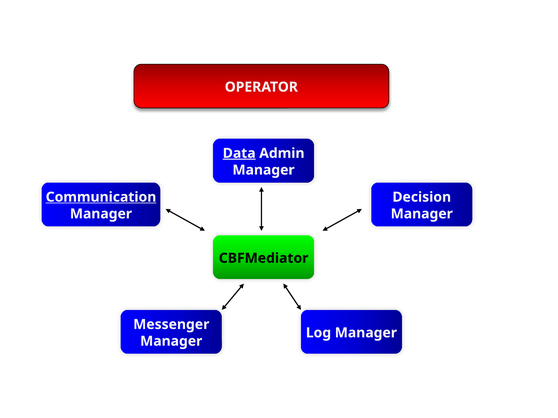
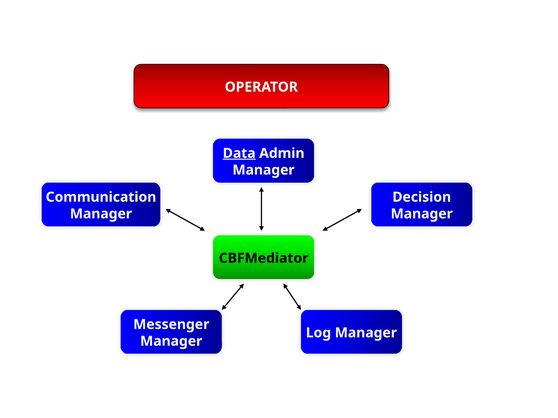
Communication underline: present -> none (101, 197)
